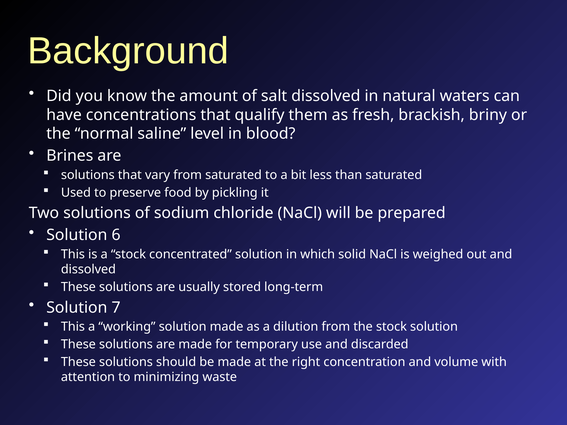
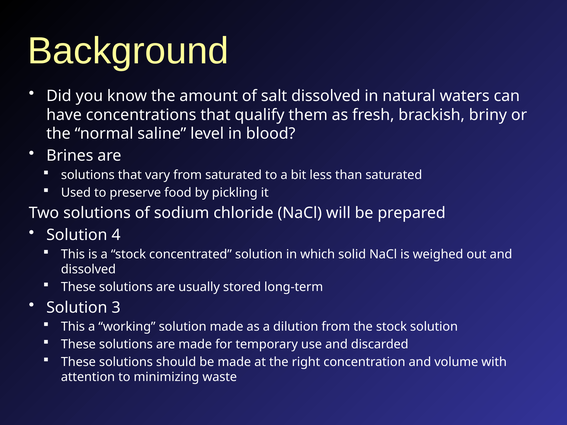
6: 6 -> 4 (116, 235)
7: 7 -> 3 (116, 308)
